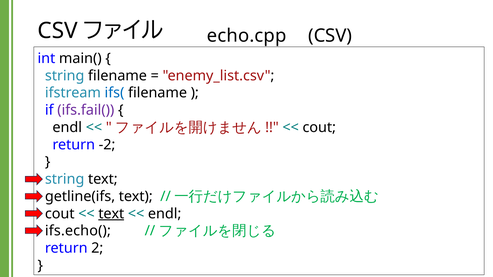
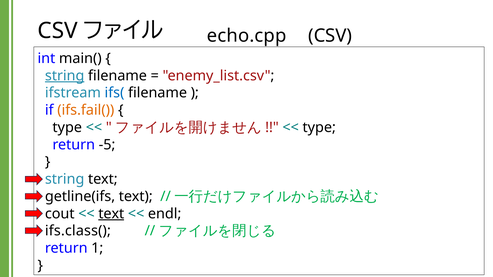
string underline: none -> present (65, 76)
ifs.fail( colour: purple -> orange (86, 110)
endl: endl -> type (67, 128)
cout: cout -> type (319, 128)
-2: -2 -> -5 (107, 145)
ifs.echo(: ifs.echo( -> ifs.class( (78, 231)
2: 2 -> 1 (97, 248)
